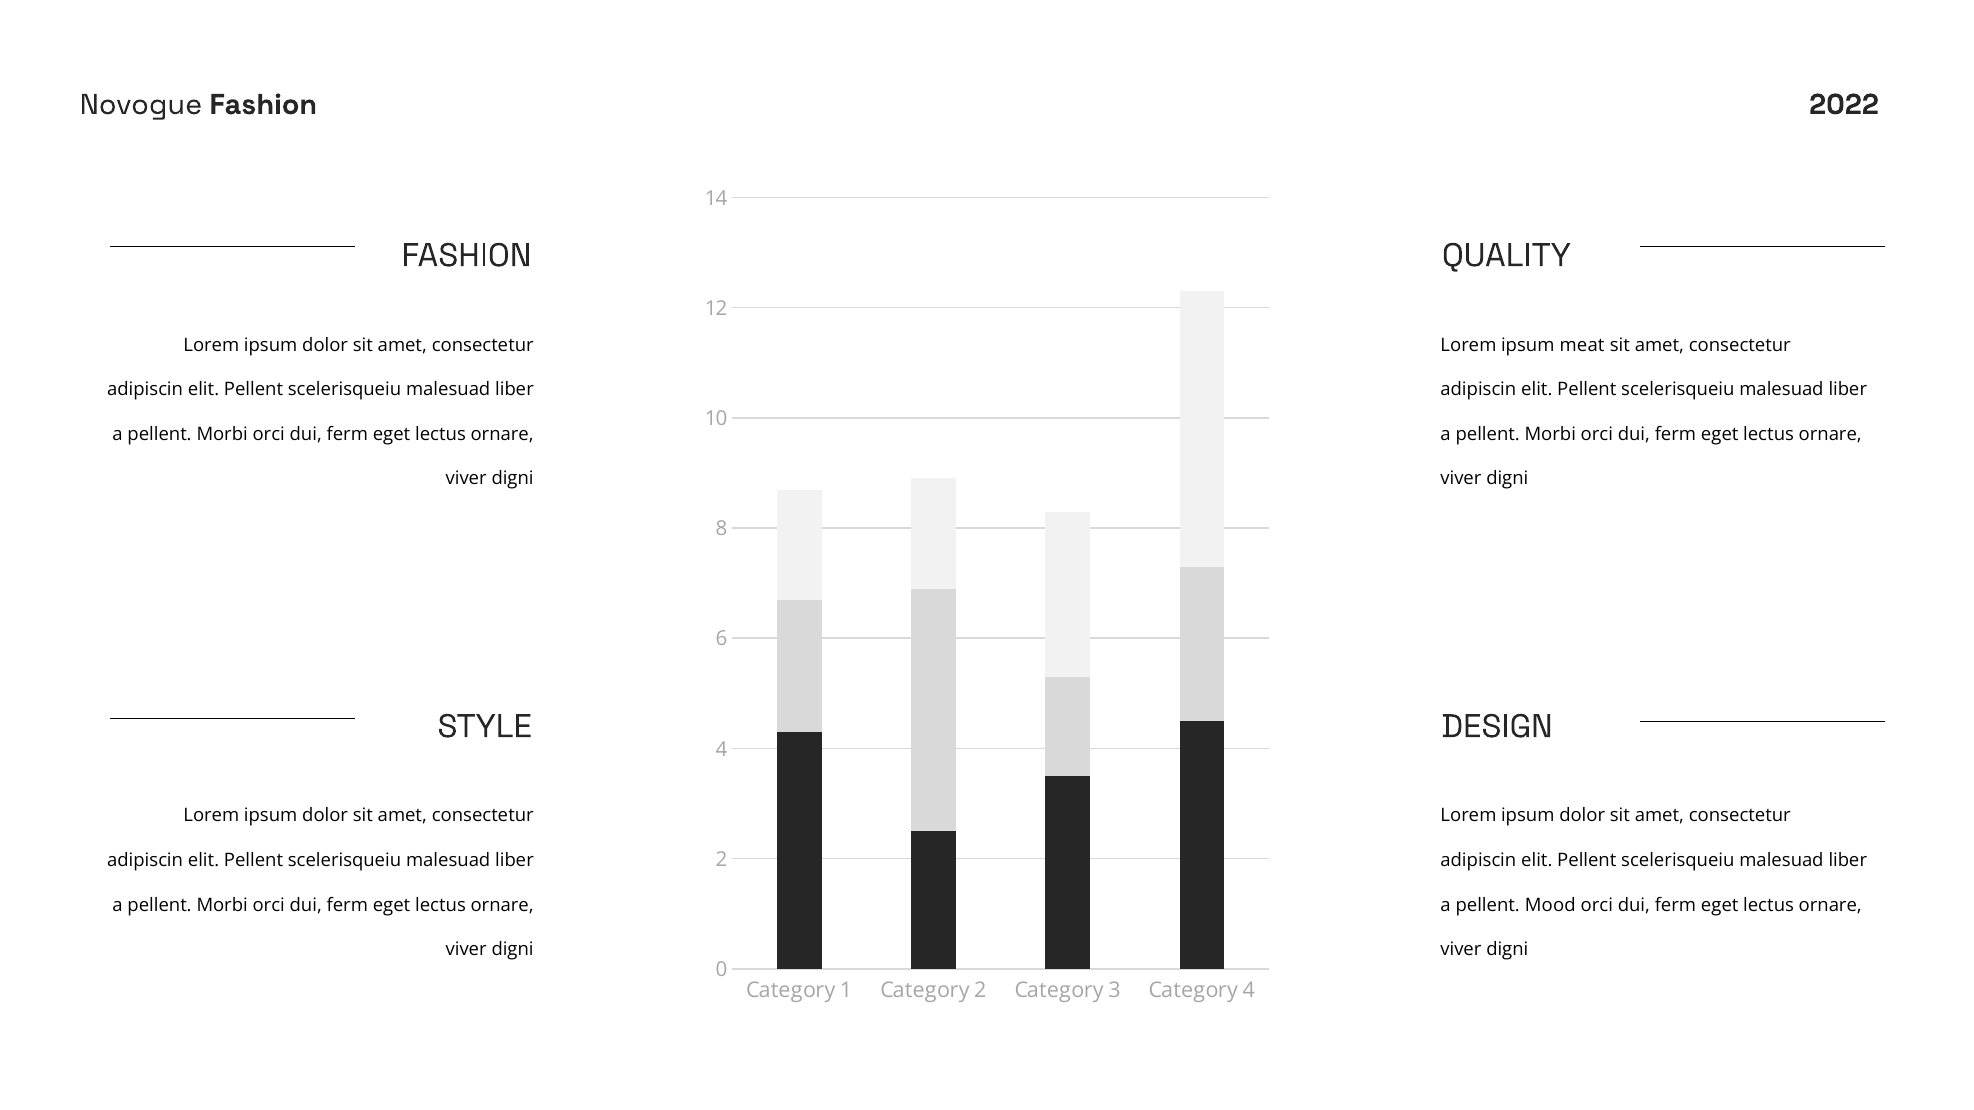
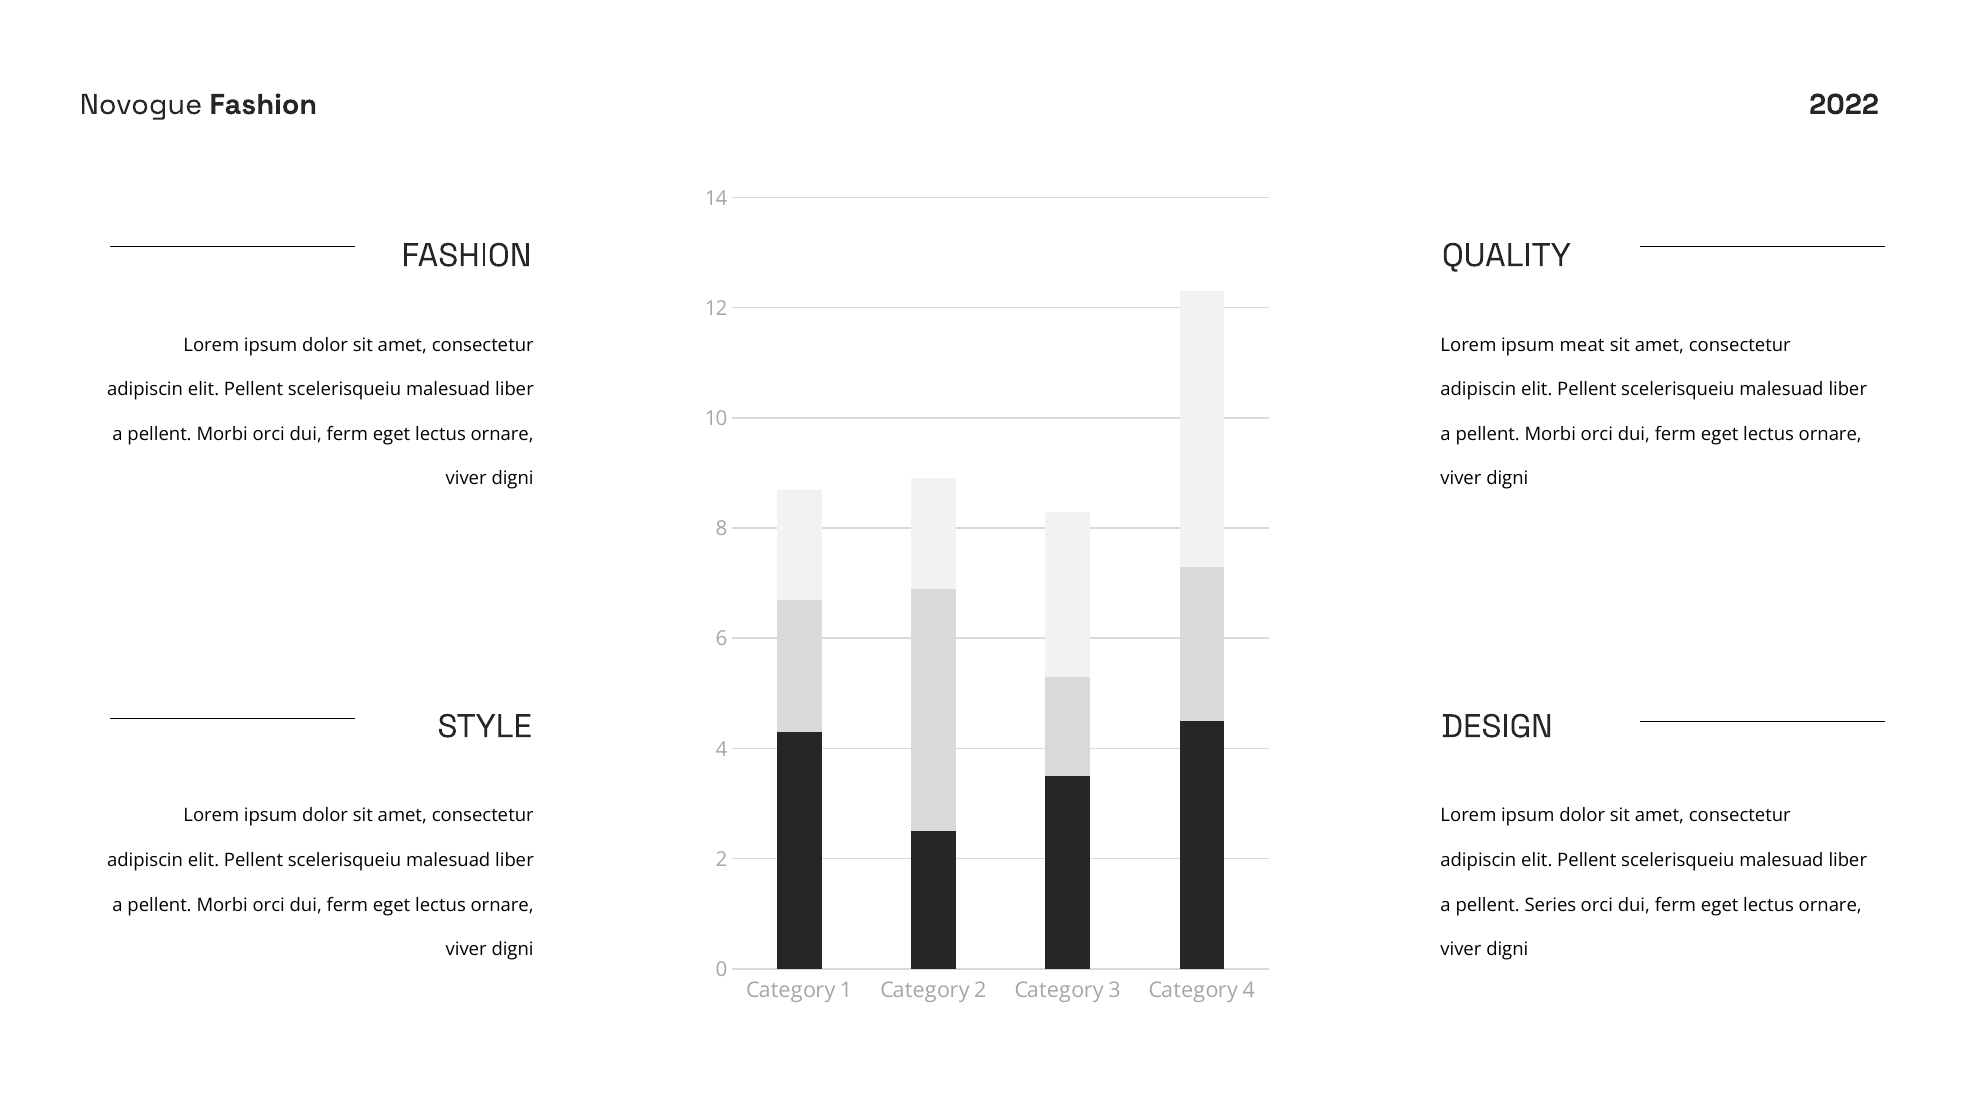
Mood: Mood -> Series (1550, 905)
